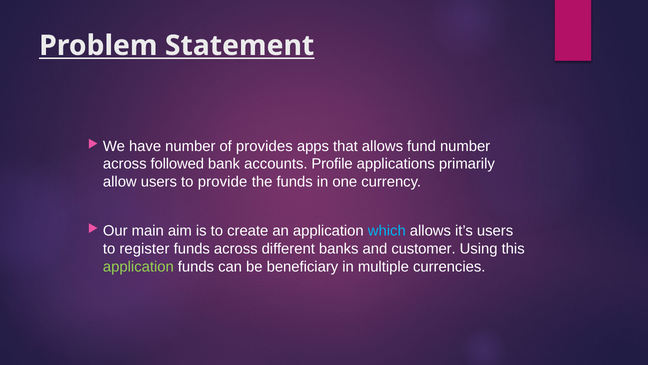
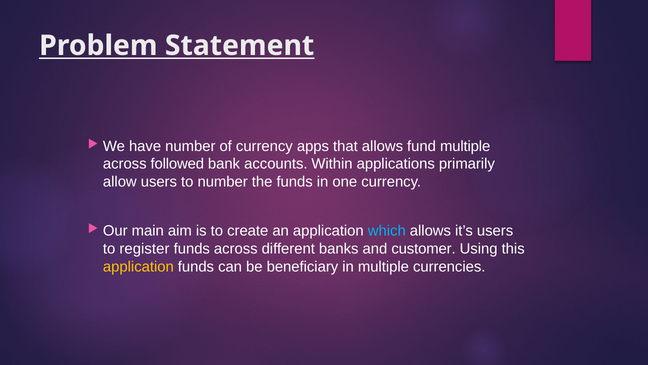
of provides: provides -> currency (264, 146)
fund number: number -> multiple (465, 146)
Profile: Profile -> Within (332, 164)
to provide: provide -> number (223, 182)
application colour: light green -> yellow (138, 266)
